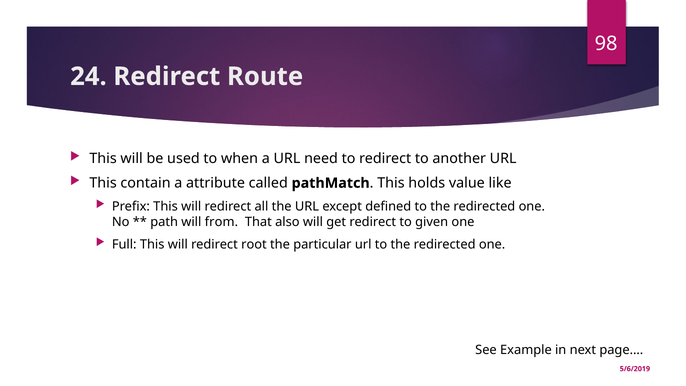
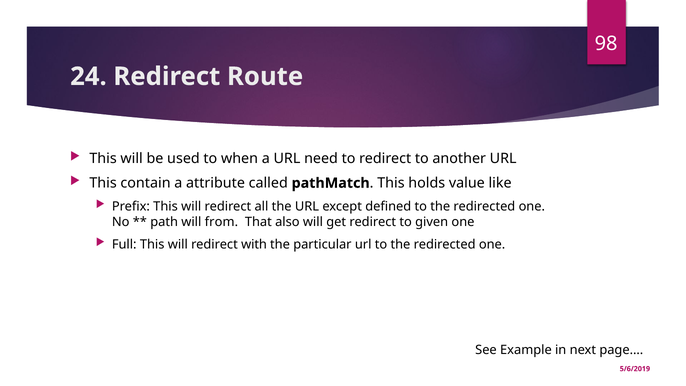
root: root -> with (254, 244)
